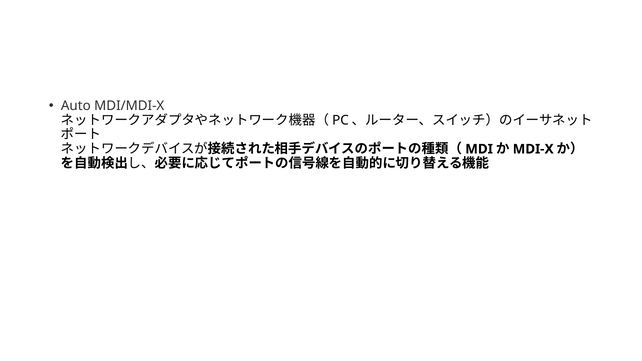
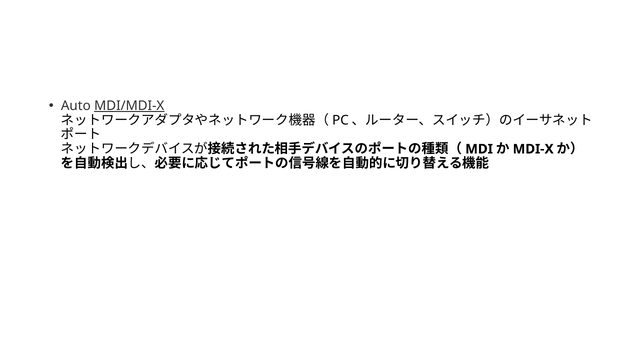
MDI/MDI-X underline: none -> present (129, 106)
